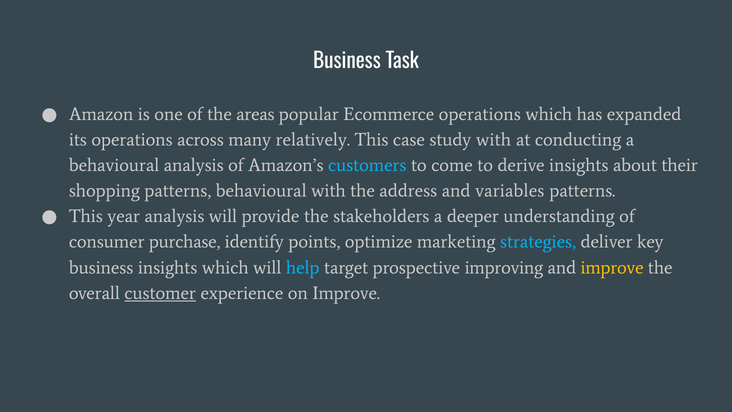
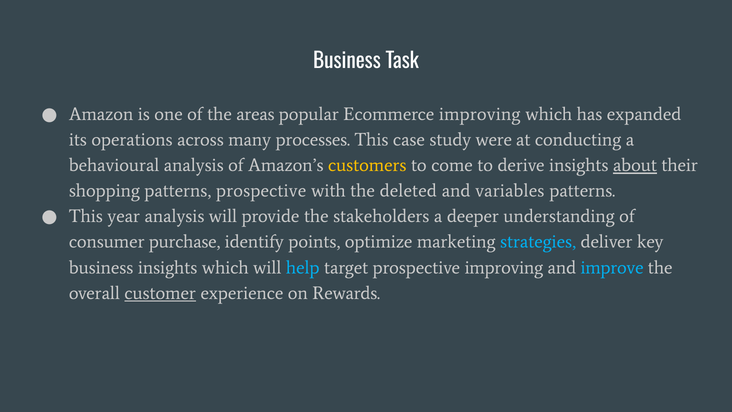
Ecommerce operations: operations -> improving (480, 114)
relatively: relatively -> processes (313, 140)
study with: with -> were (494, 140)
customers colour: light blue -> yellow (367, 165)
about underline: none -> present (635, 165)
patterns behavioural: behavioural -> prospective (261, 191)
address: address -> deleted (408, 191)
improve colour: yellow -> light blue (612, 267)
on Improve: Improve -> Rewards (346, 293)
